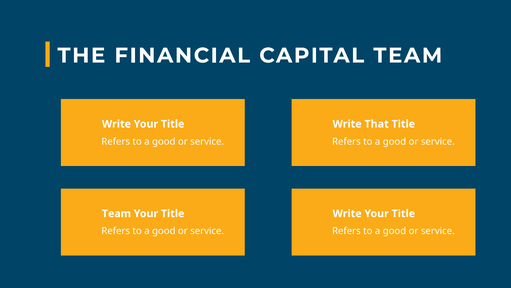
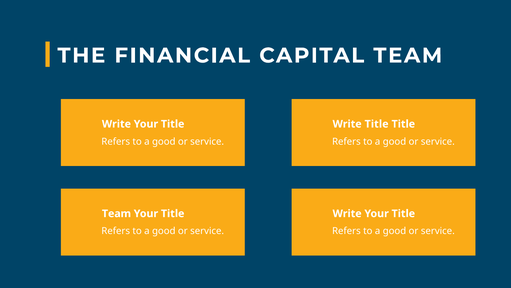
Write That: That -> Title (377, 124)
